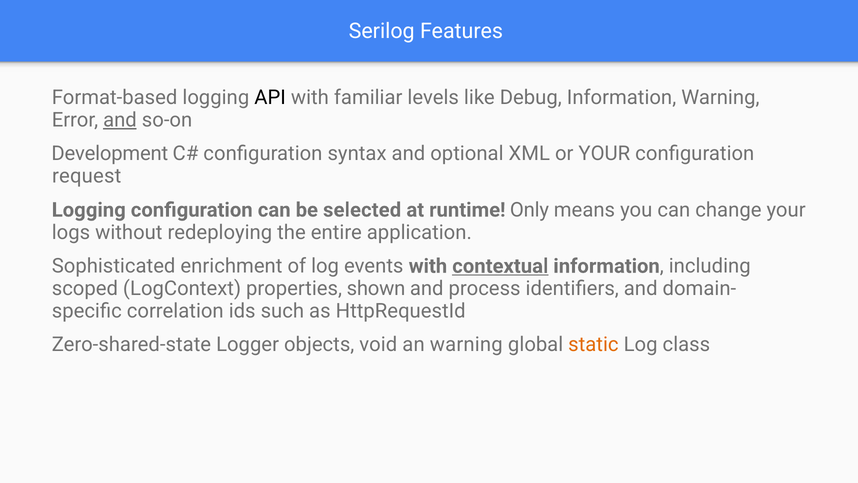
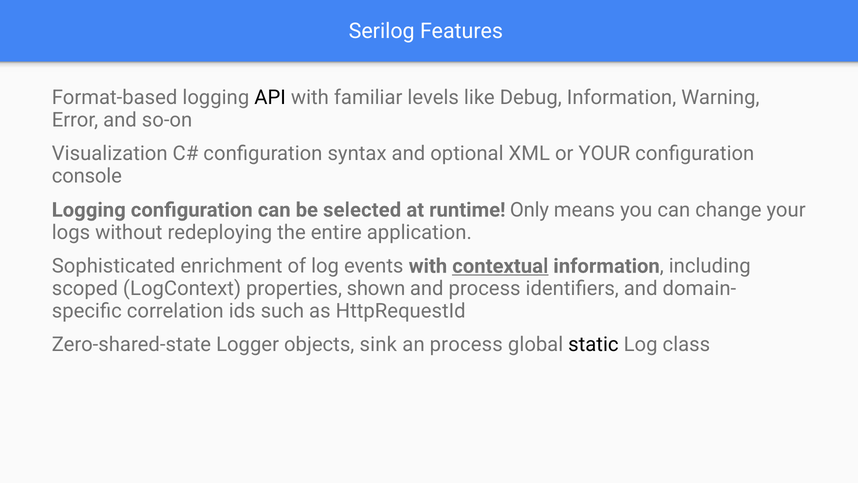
and underline: present -> none (120, 120)
Development: Development -> Visualization (110, 154)
request: request -> console (87, 176)
void: void -> sink (378, 344)
an warning: warning -> process (466, 344)
static colour: orange -> black (593, 344)
